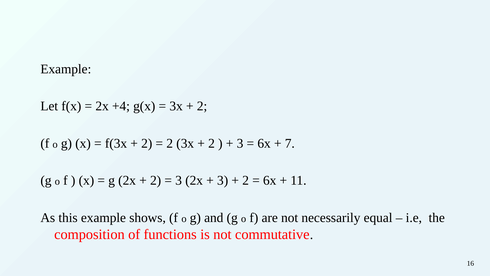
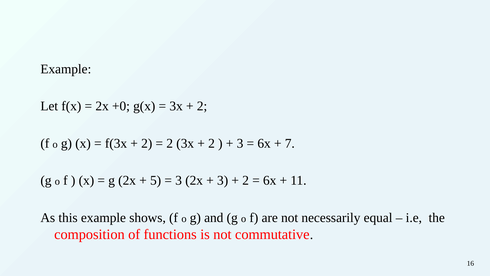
+4: +4 -> +0 (121, 106)
2: 2 -> 5 (156, 180)
